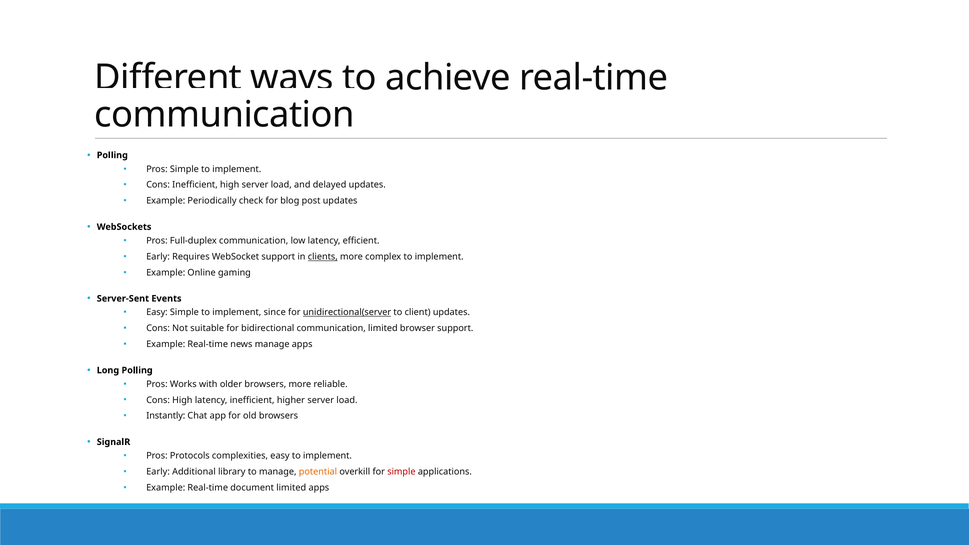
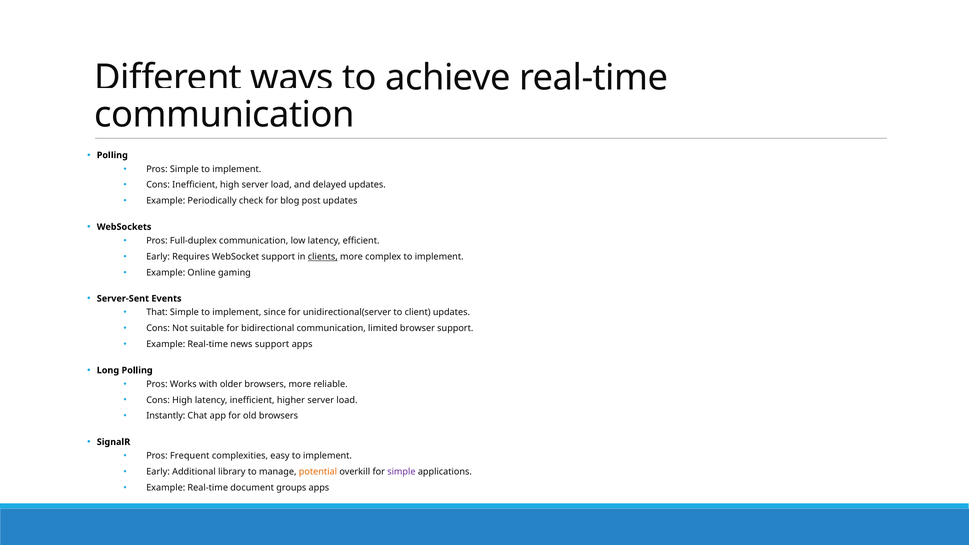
Easy: Easy -> That (157, 313)
unidirectional(server underline: present -> none (347, 313)
news manage: manage -> support (272, 344)
Protocols: Protocols -> Frequent (190, 456)
simple colour: red -> purple (401, 472)
document limited: limited -> groups (291, 488)
